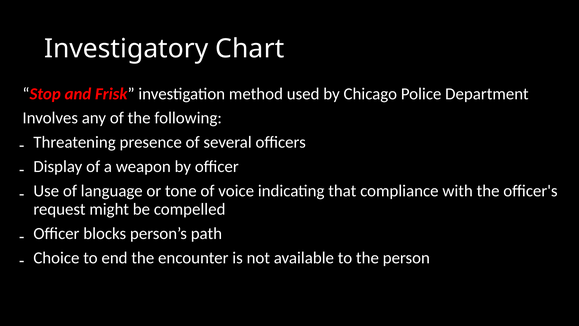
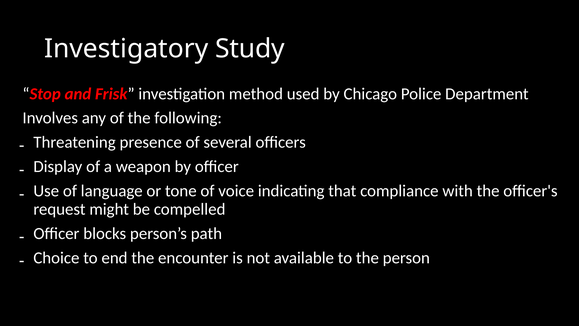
Chart: Chart -> Study (250, 49)
